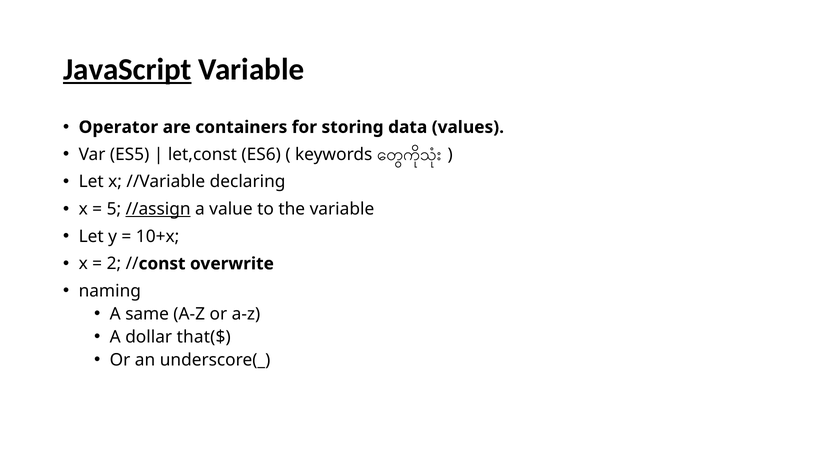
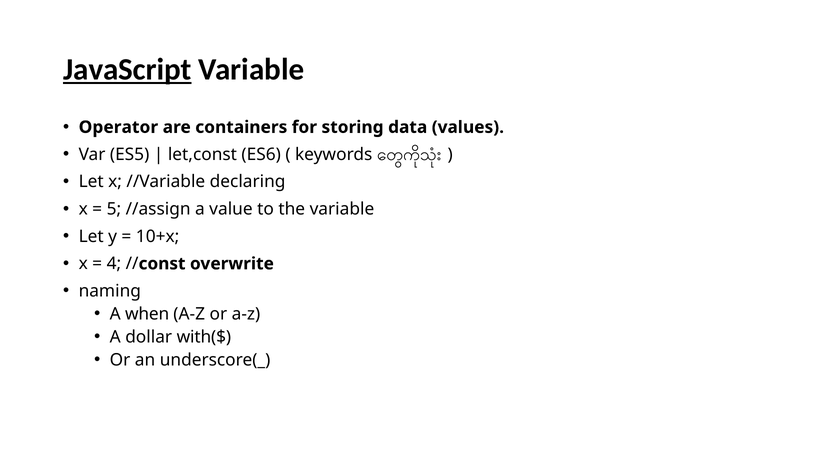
//assign underline: present -> none (158, 209)
2: 2 -> 4 (114, 264)
same: same -> when (147, 314)
that($: that($ -> with($ (204, 337)
